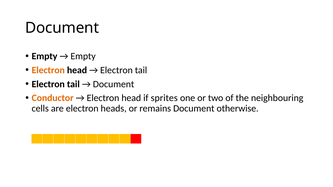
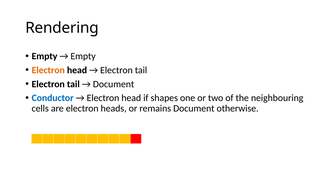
Document: Document -> Rendering (62, 28)
Conductor colour: orange -> blue (53, 98)
sprites: sprites -> shapes (164, 98)
